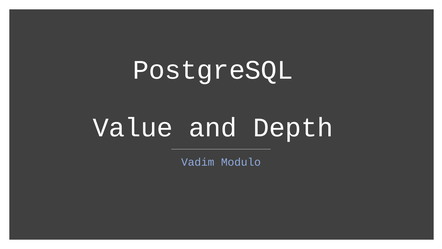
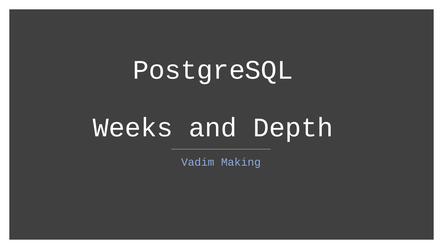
Value: Value -> Weeks (133, 127)
Modulo: Modulo -> Making (241, 162)
